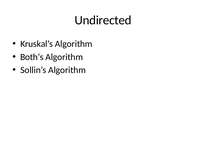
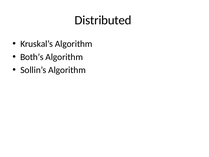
Undirected: Undirected -> Distributed (103, 20)
